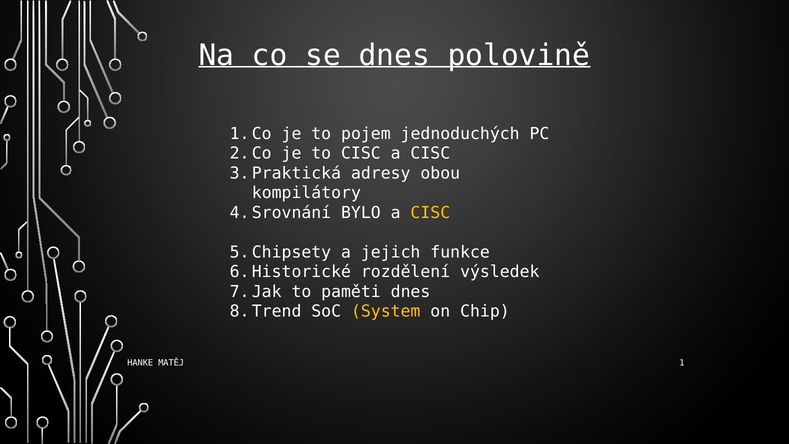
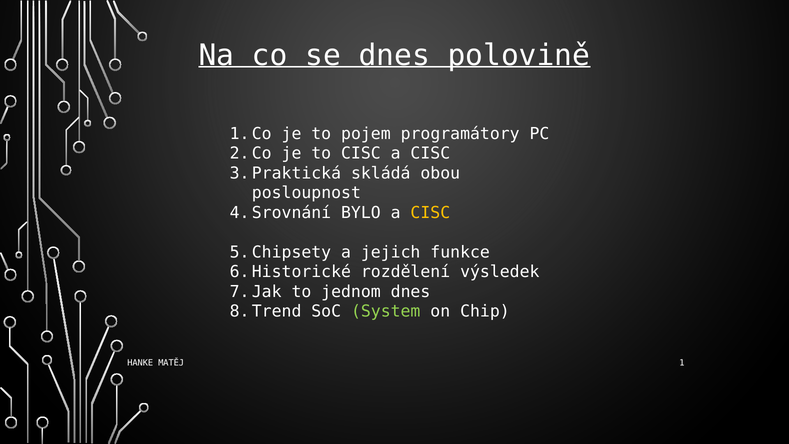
jednoduchých: jednoduchých -> programátory (460, 134)
adresy: adresy -> skládá (381, 173)
kompilátory: kompilátory -> posloupnost (306, 193)
paměti: paměti -> jednom (351, 292)
System colour: yellow -> light green (386, 311)
